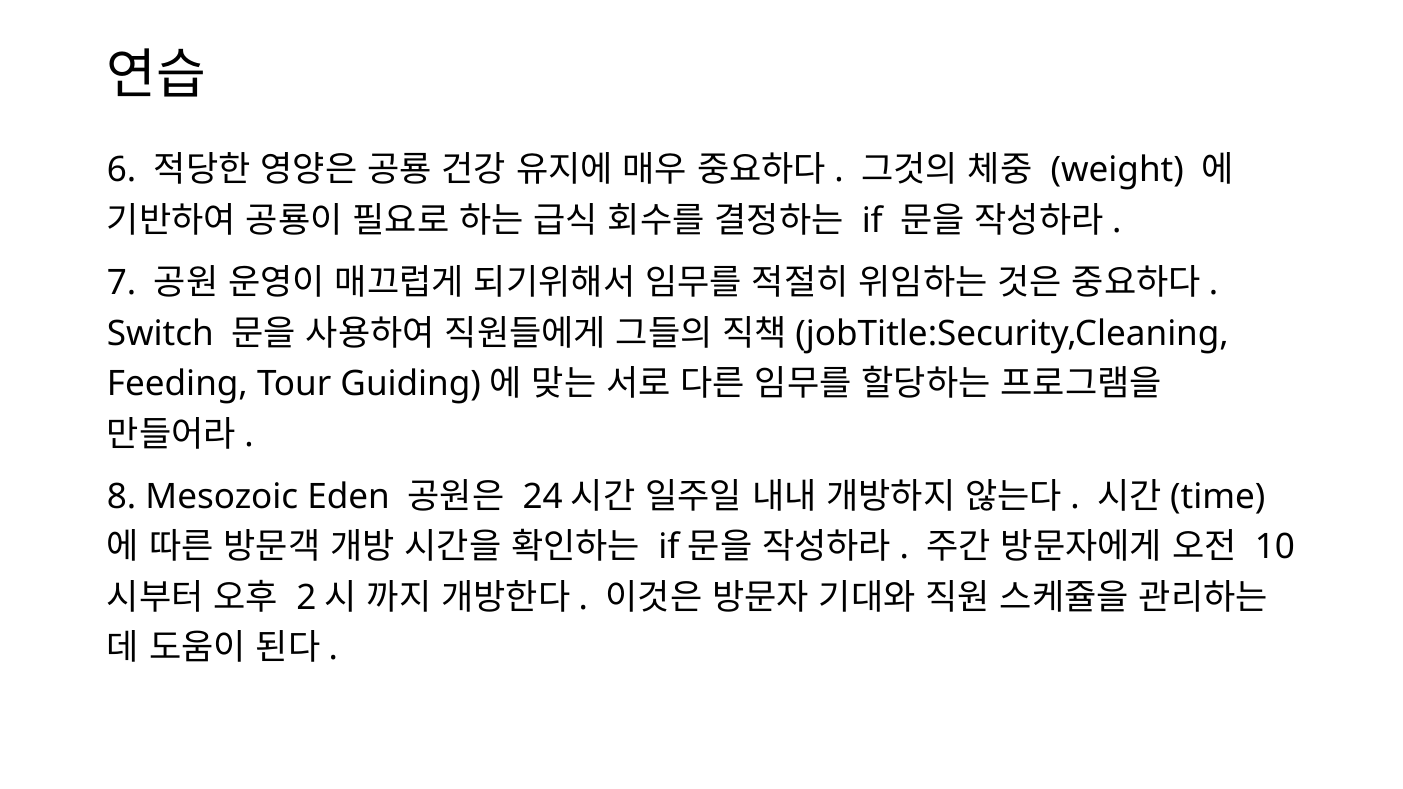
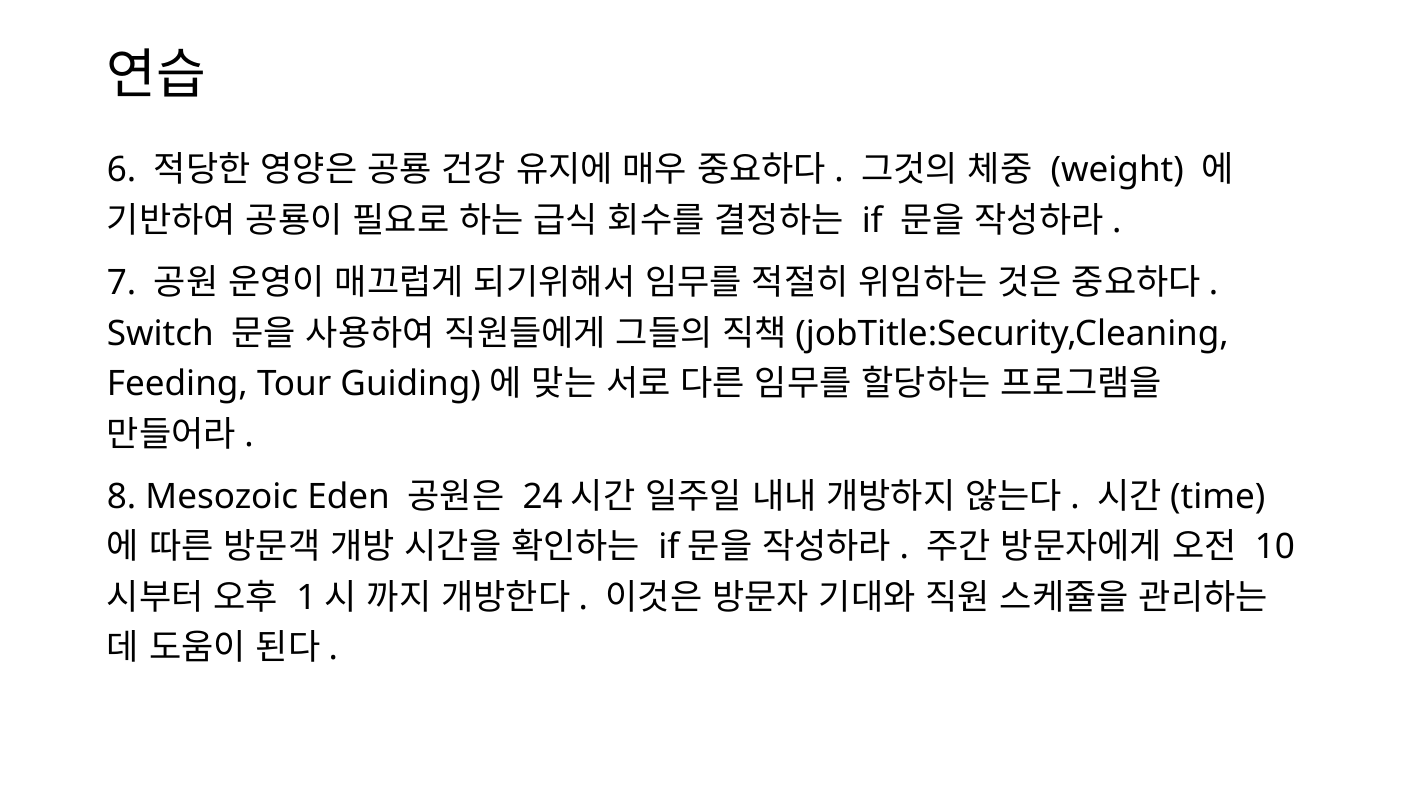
2: 2 -> 1 (306, 598)
